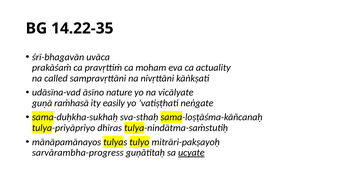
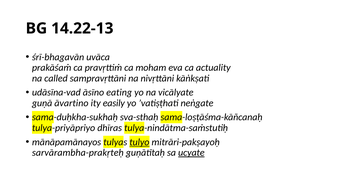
14.22-35: 14.22-35 -> 14.22-13 (82, 28)
nature: nature -> eating (119, 92)
raṁhasā: raṁhasā -> āvartino (71, 103)
tulyo underline: none -> present (139, 142)
sarvārambha-progress: sarvārambha-progress -> sarvārambha-prakṛteḥ (78, 152)
